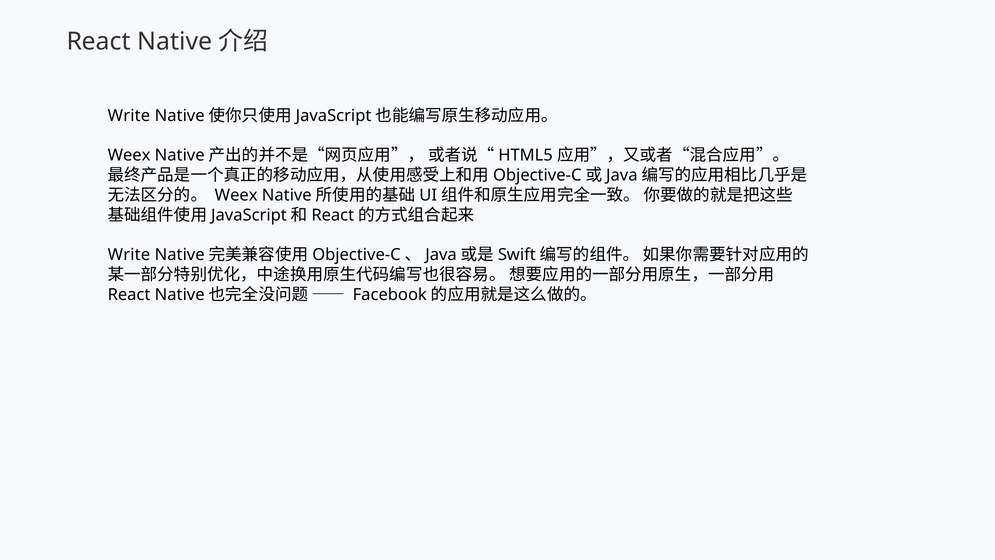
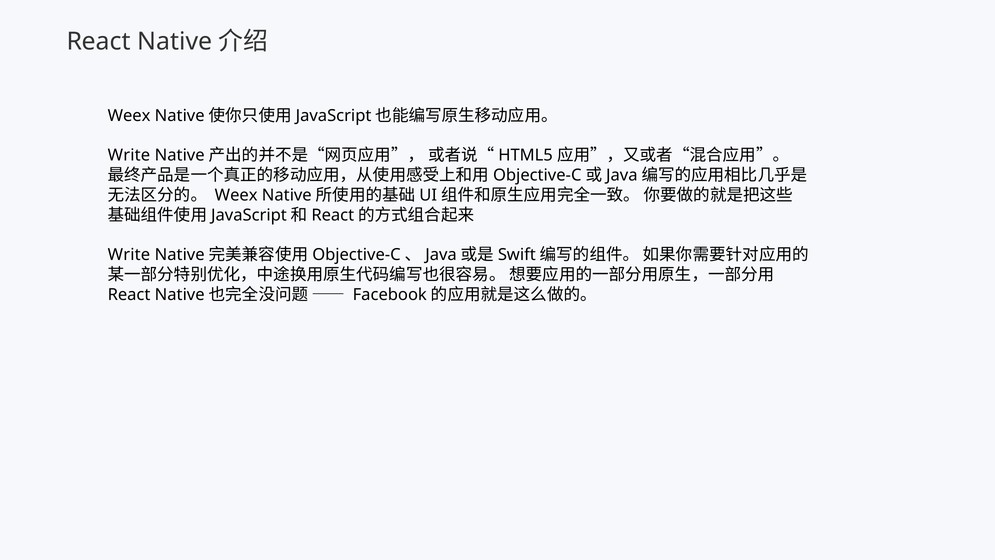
Write: Write -> Weex (129, 116)
Weex: Weex -> Write (129, 155)
